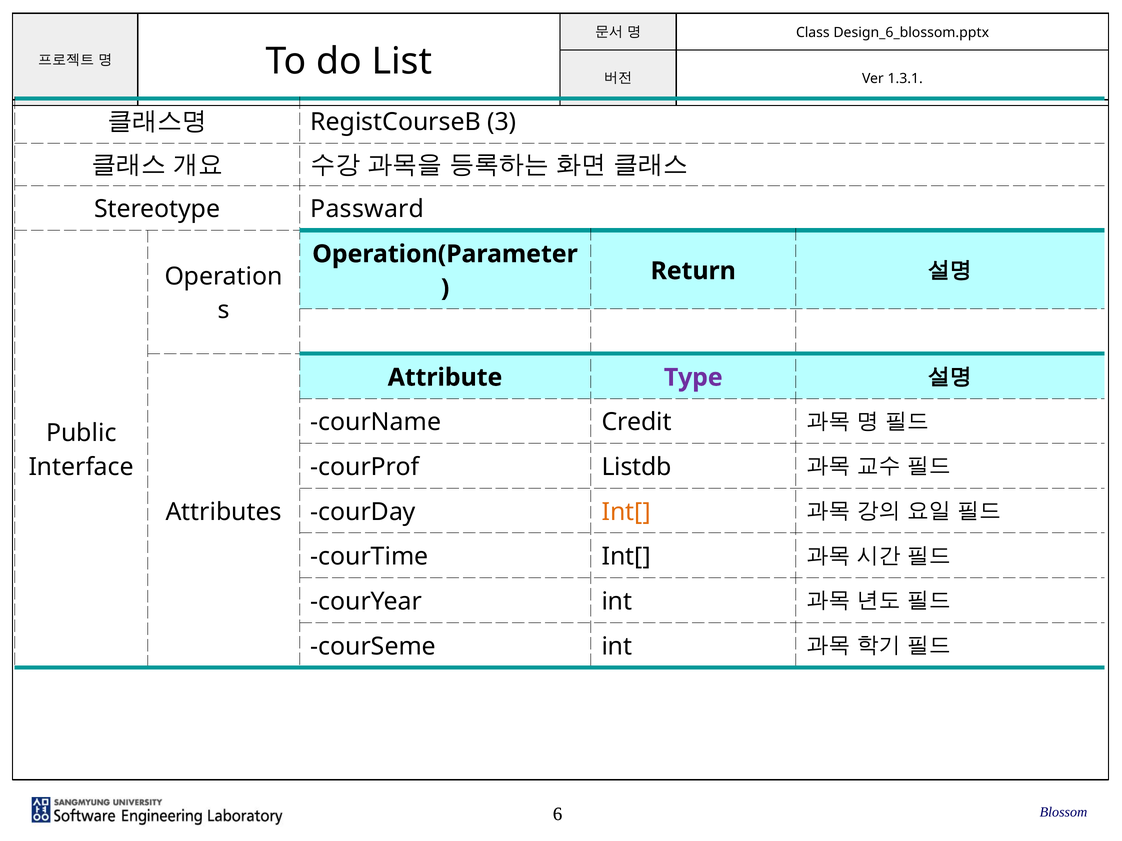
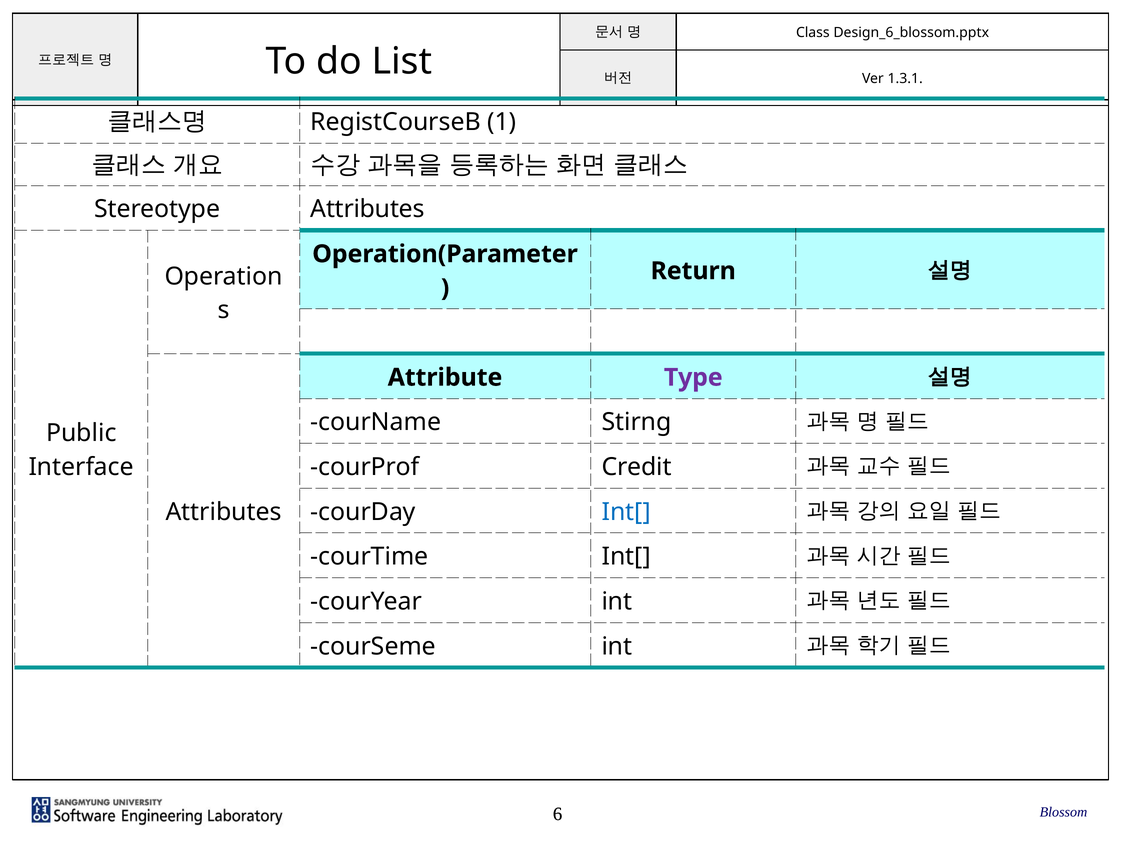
3: 3 -> 1 (502, 122)
Stereotype Passward: Passward -> Attributes (368, 209)
Credit: Credit -> Stirng (637, 423)
Listdb: Listdb -> Credit (637, 467)
Int[ colour: orange -> blue (626, 512)
